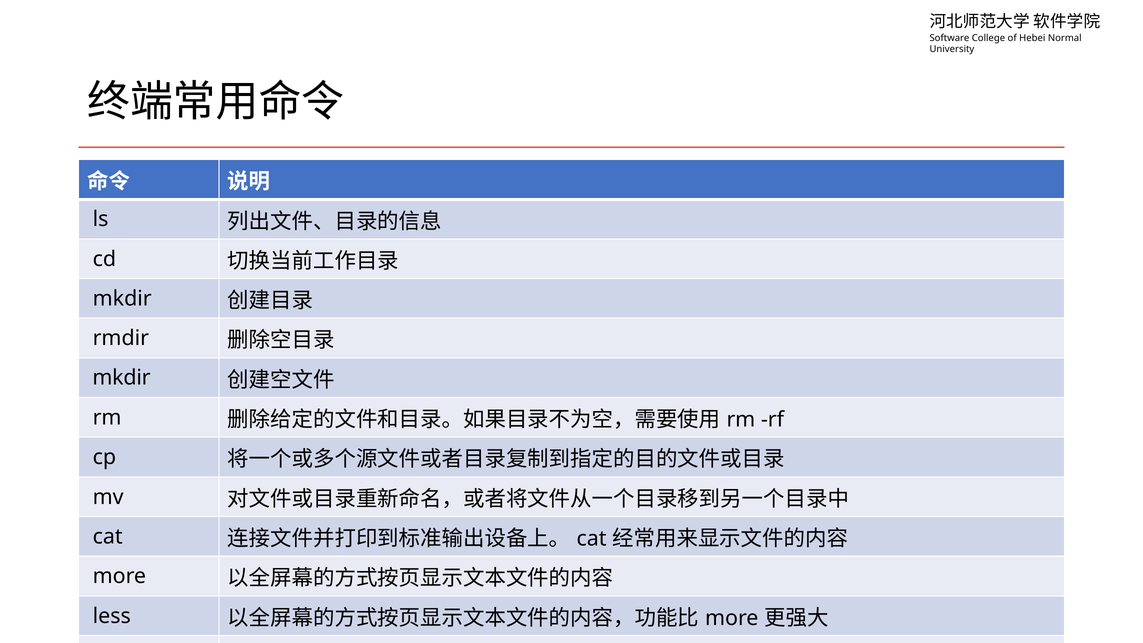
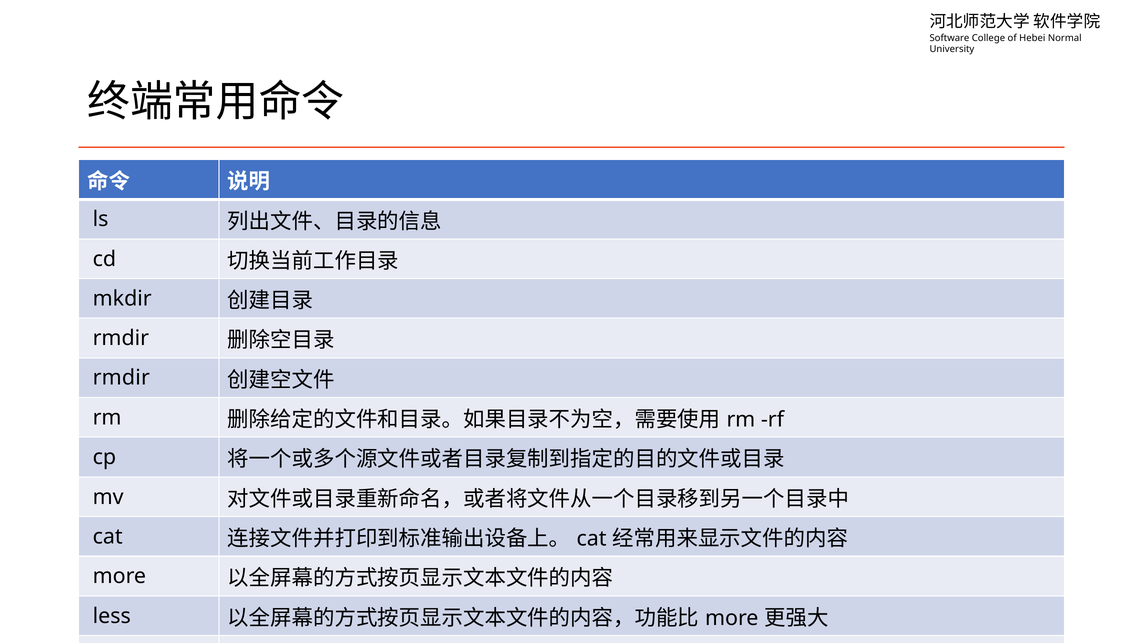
mkdir: mkdir -> rmdir (121, 378)
